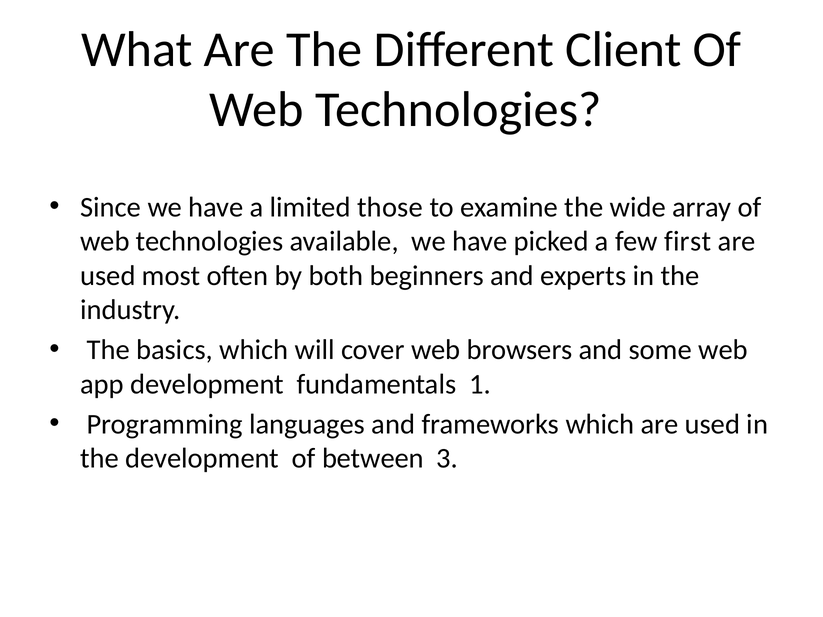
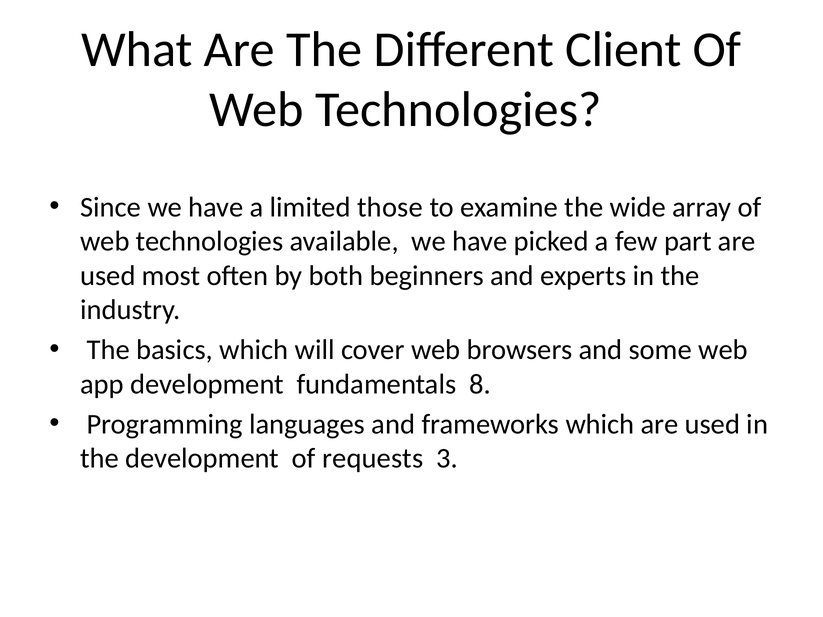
first: first -> part (688, 242)
1: 1 -> 8 (480, 384)
between: between -> requests (373, 459)
